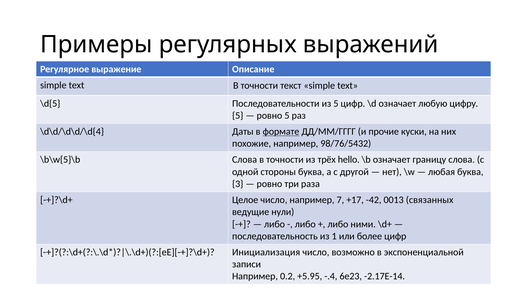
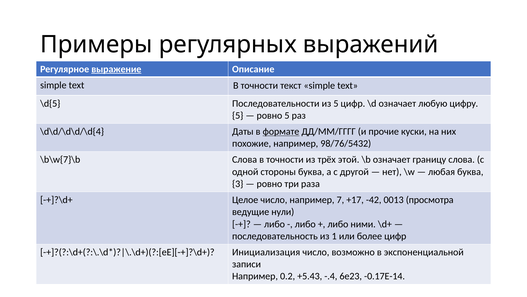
выражение underline: none -> present (116, 69)
\b\w{5}\b: \b\w{5}\b -> \b\w{7}\b (60, 159)
hello: hello -> этой (349, 159)
связанных: связанных -> просмотра (430, 200)
+5.95: +5.95 -> +5.43 (310, 276)
-2.17E-14: -2.17E-14 -> -0.17E-14 (385, 276)
